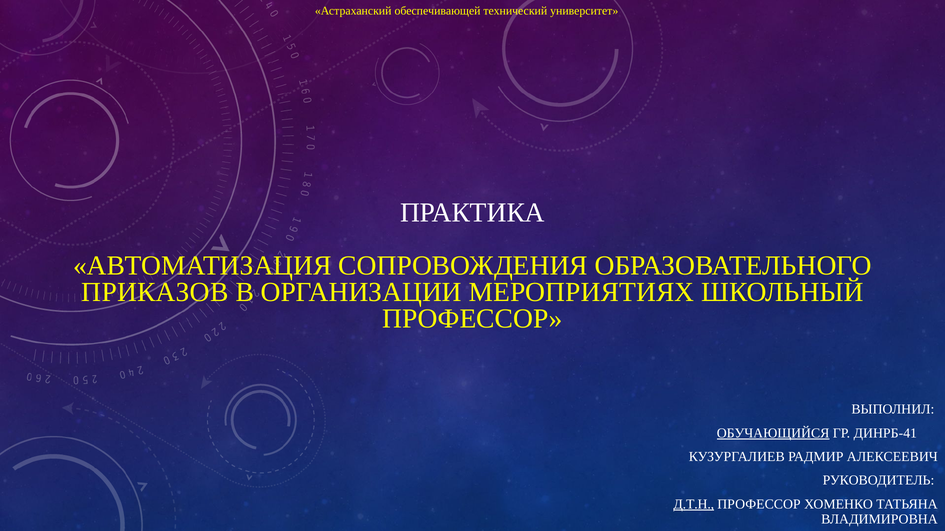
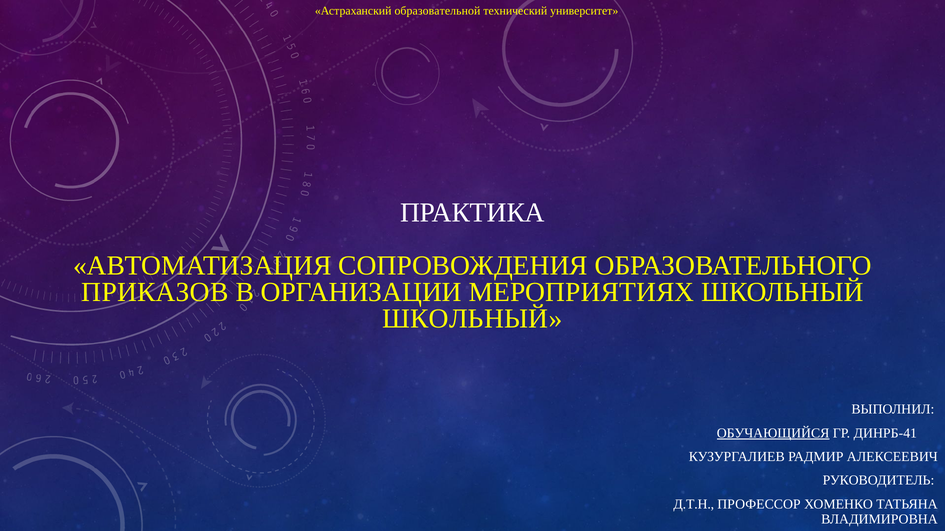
обеспечивающей: обеспечивающей -> образовательной (437, 11)
ПРОФЕССОР: ПРОФЕССОР -> ШКОЛЬНЫЙ (472, 319)
Д.Т.Н underline: present -> none (694, 505)
